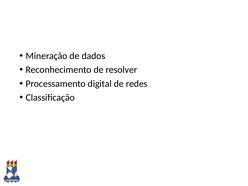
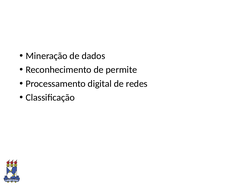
resolver: resolver -> permite (121, 70)
